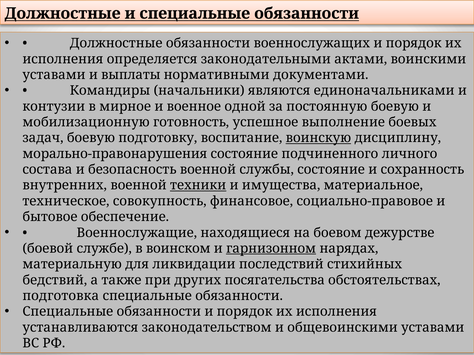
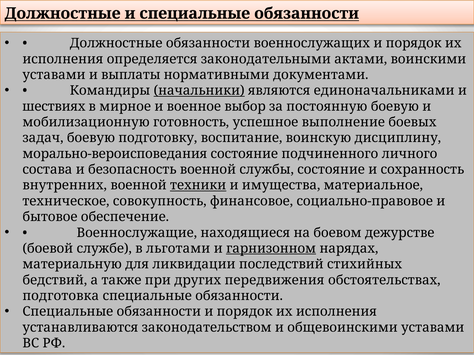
начальники underline: none -> present (199, 91)
контузии: контузии -> шествиях (54, 107)
одной: одной -> выбор (245, 107)
воинскую underline: present -> none (318, 138)
морально-правонарушения: морально-правонарушения -> морально-вероисповедания (115, 154)
воинском: воинском -> льготами (178, 249)
посягательства: посягательства -> передвижения (275, 280)
